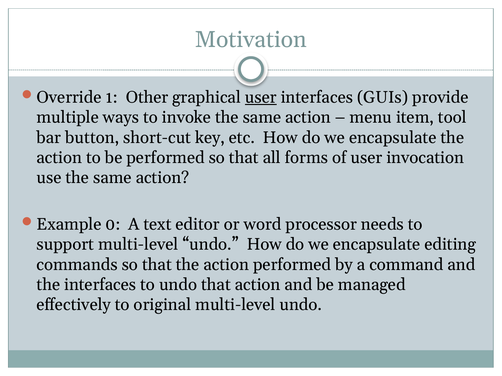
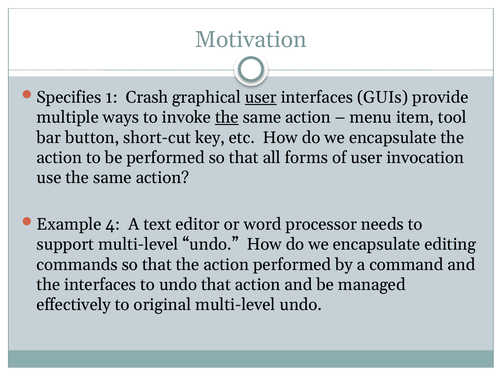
Override: Override -> Specifies (69, 98)
Other: Other -> Crash (147, 98)
the underline: none -> present (227, 118)
0: 0 -> 4 (113, 225)
